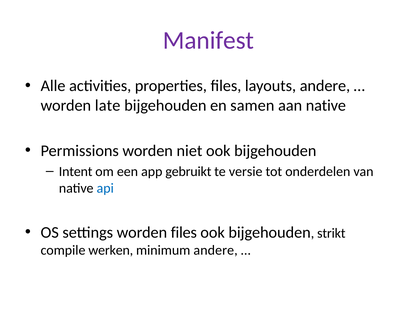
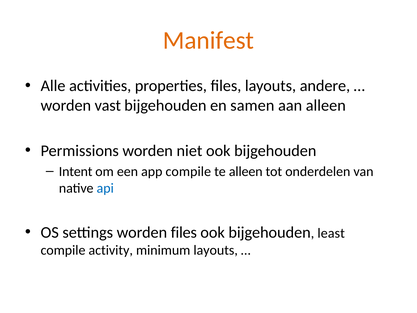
Manifest colour: purple -> orange (208, 40)
late: late -> vast (108, 105)
aan native: native -> alleen (326, 105)
app gebruikt: gebruikt -> compile (188, 171)
te versie: versie -> alleen (246, 171)
strikt: strikt -> least (331, 233)
werken: werken -> activity (111, 250)
minimum andere: andere -> layouts (216, 250)
